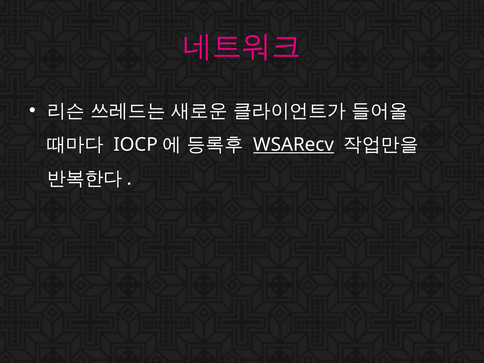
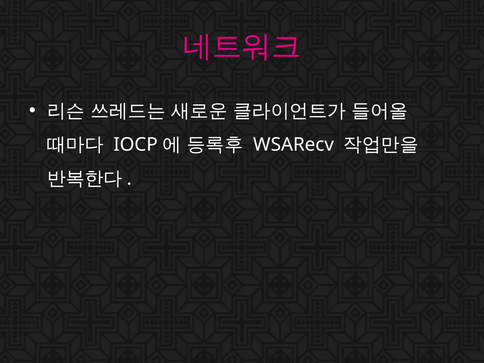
WSARecv underline: present -> none (294, 145)
